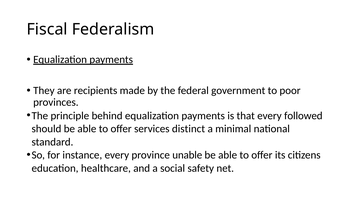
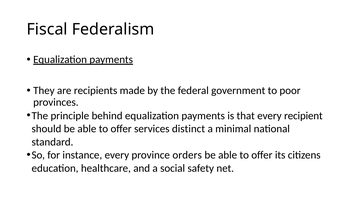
followed: followed -> recipient (303, 116)
unable: unable -> orders (187, 155)
